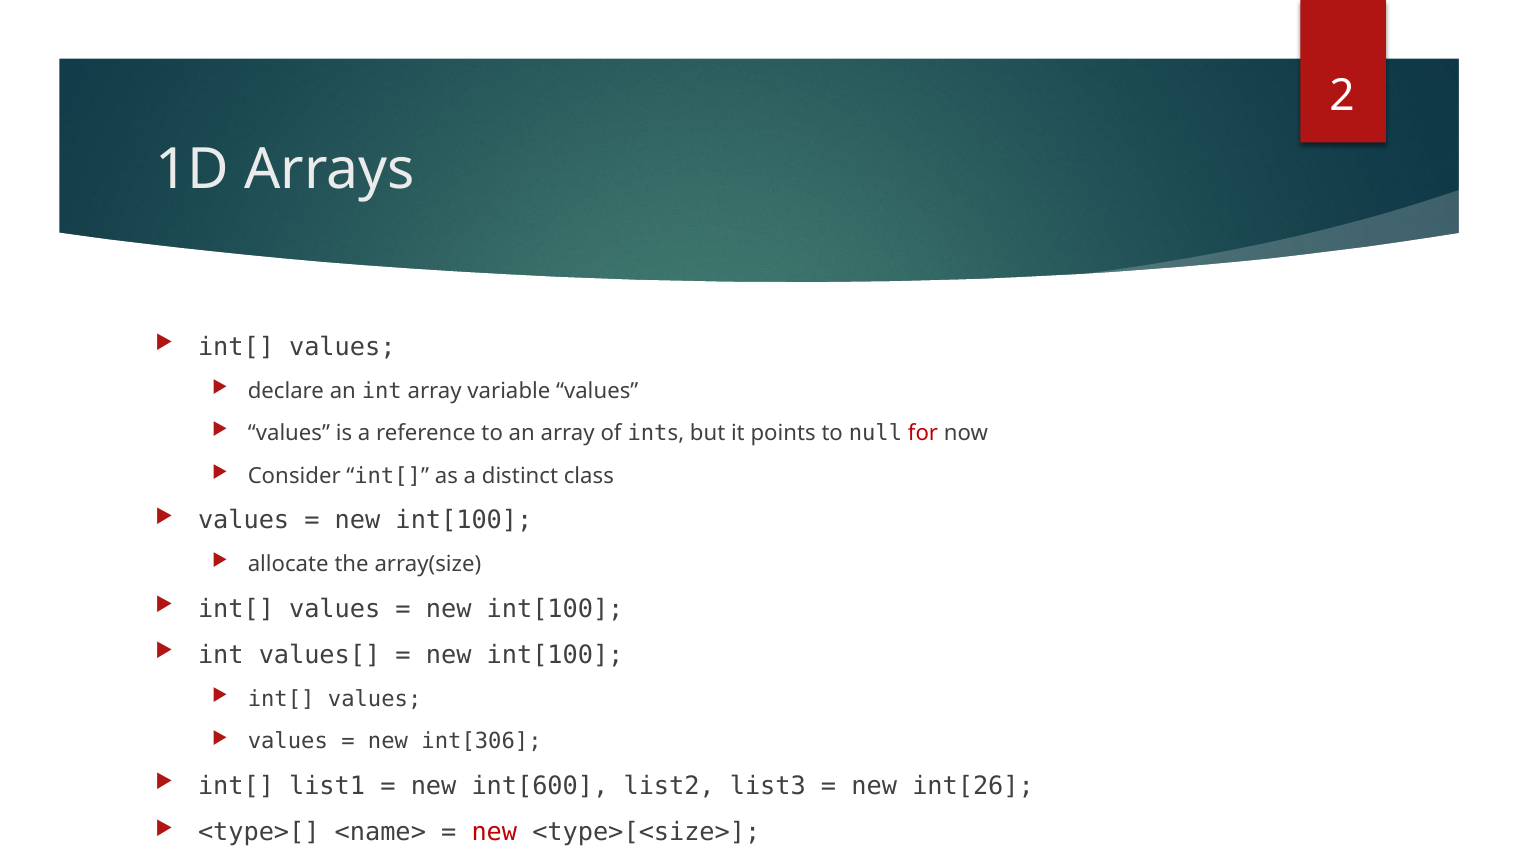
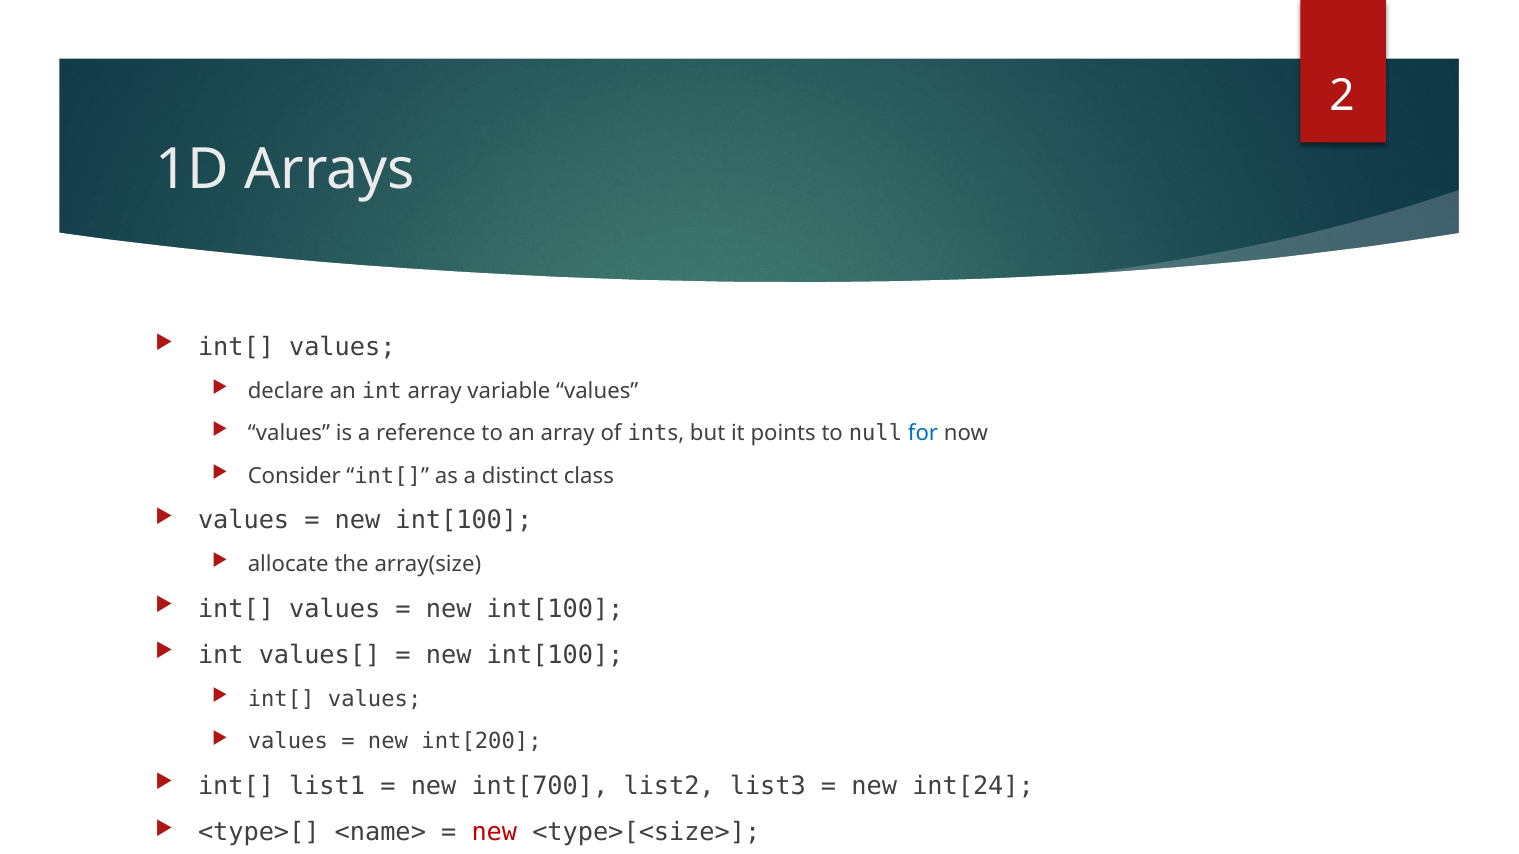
for colour: red -> blue (923, 434)
int[306: int[306 -> int[200 (482, 742)
int[600: int[600 -> int[700 (540, 786)
int[26: int[26 -> int[24 (973, 786)
